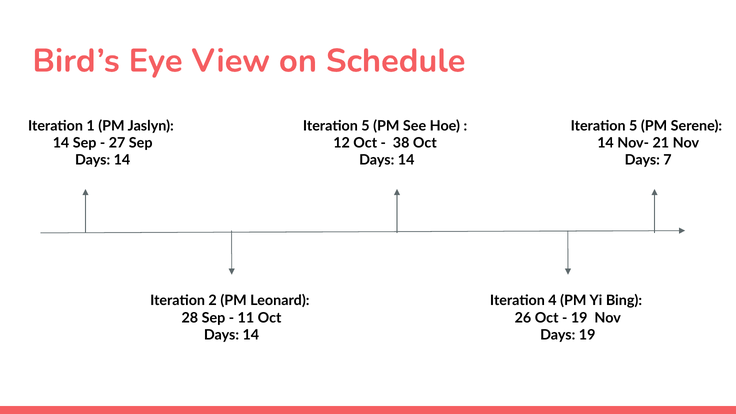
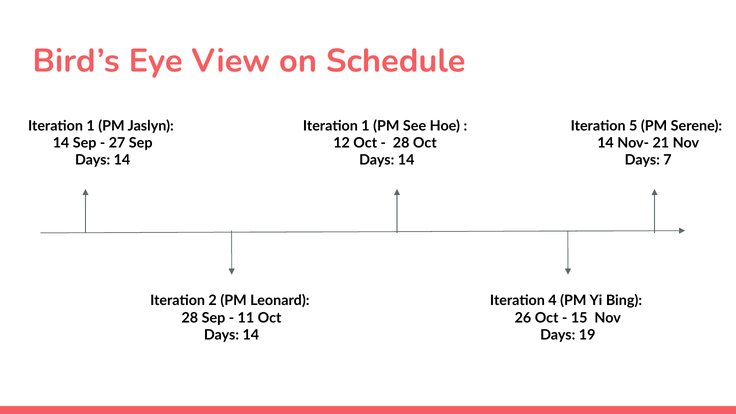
5: 5 -> 1 (365, 126)
38: 38 -> 28 (401, 143)
19: 19 -> 15 (579, 318)
